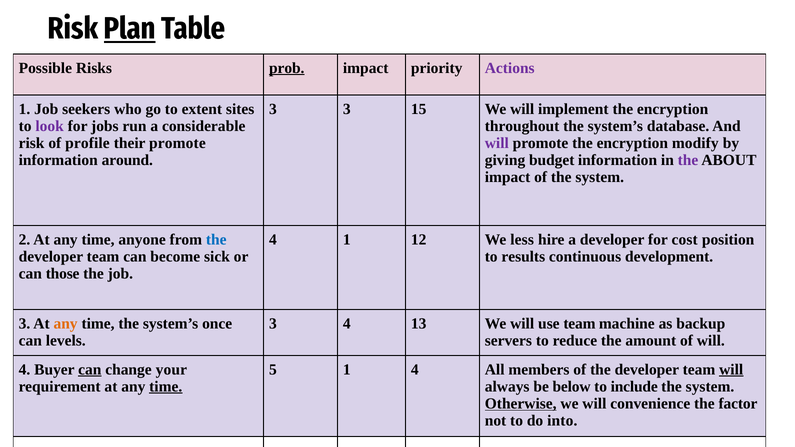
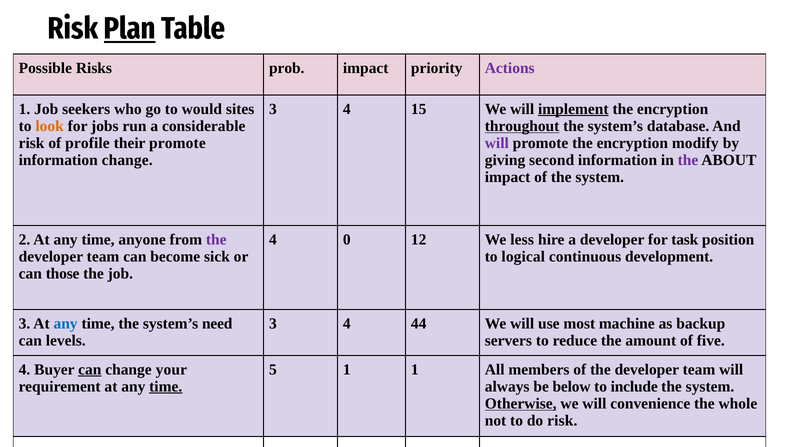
prob underline: present -> none (287, 68)
extent: extent -> would (202, 109)
3: 3 -> 4 (347, 109)
implement underline: none -> present (573, 109)
look colour: purple -> orange (50, 126)
throughout underline: none -> present (522, 126)
information around: around -> change (127, 160)
budget: budget -> second (552, 160)
the colour: blue -> purple (216, 240)
4 1: 1 -> 0 (347, 240)
cost: cost -> task (685, 240)
results: results -> logical (523, 257)
any colour: orange -> blue (66, 324)
once: once -> need (217, 324)
13: 13 -> 44 (419, 324)
use team: team -> most (579, 324)
of will: will -> five (711, 341)
1 4: 4 -> 1 (415, 370)
will underline: present -> none (731, 370)
factor: factor -> whole (738, 404)
do into: into -> risk (562, 421)
